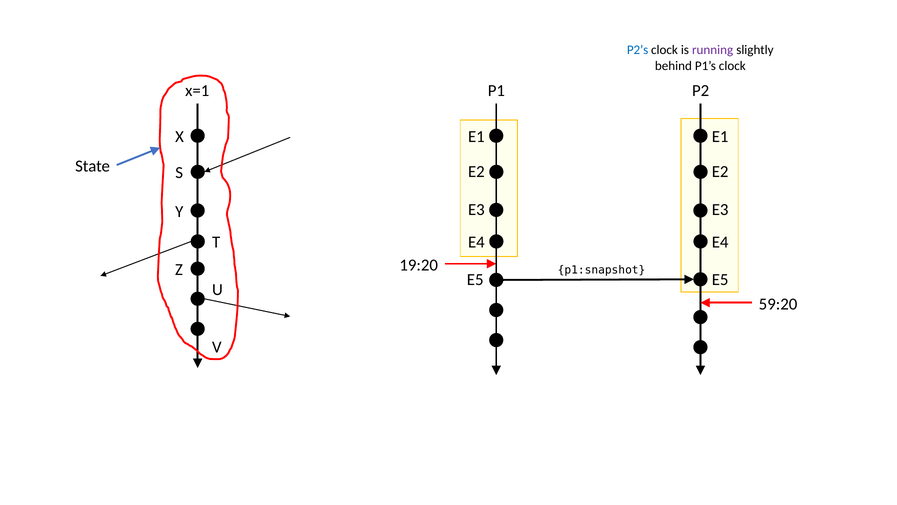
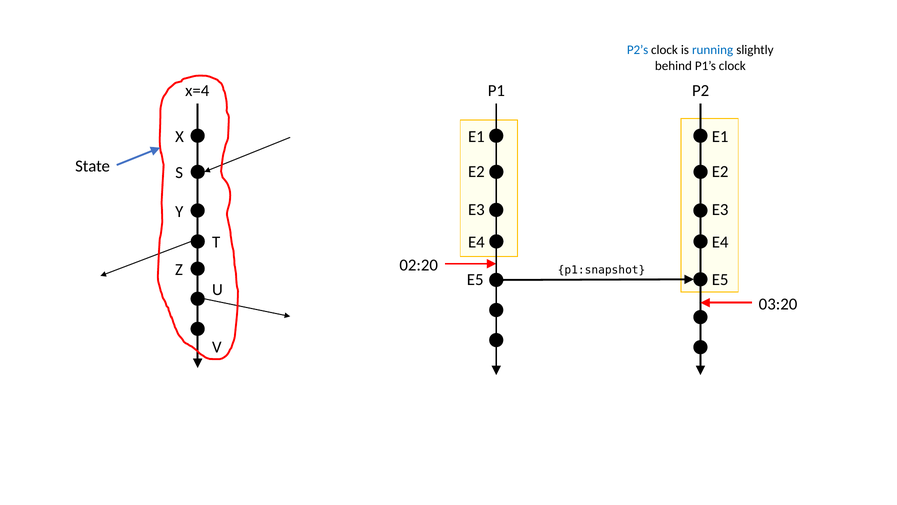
running colour: purple -> blue (713, 50)
x=1: x=1 -> x=4 (197, 91)
19:20: 19:20 -> 02:20 (419, 265)
59:20: 59:20 -> 03:20 (778, 304)
